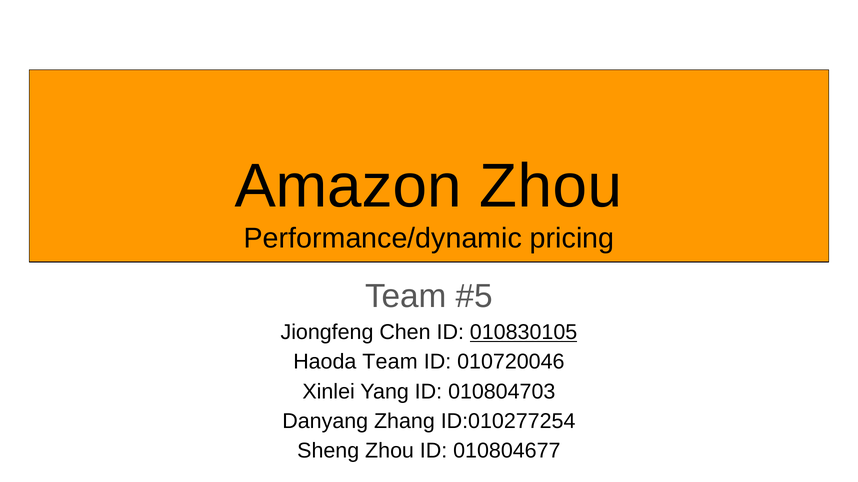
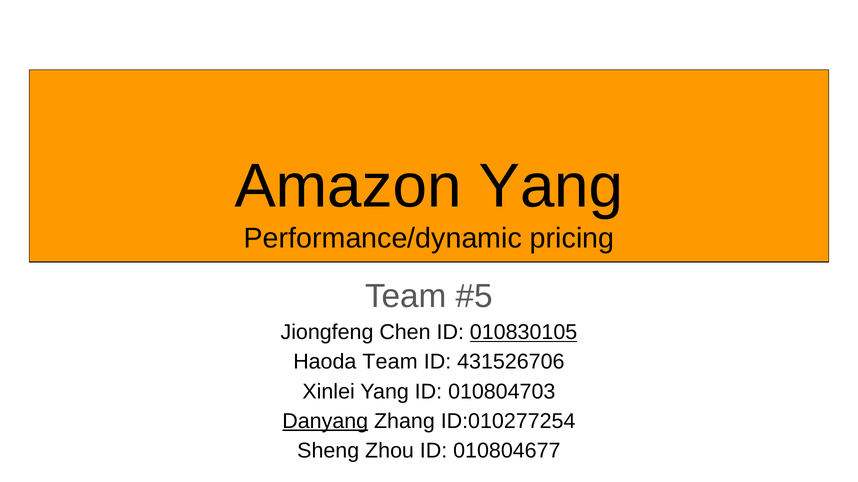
Amazon Zhou: Zhou -> Yang (551, 187)
010720046: 010720046 -> 431526706 (511, 362)
Danyang underline: none -> present (325, 422)
